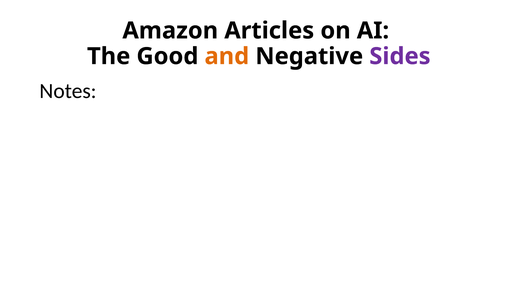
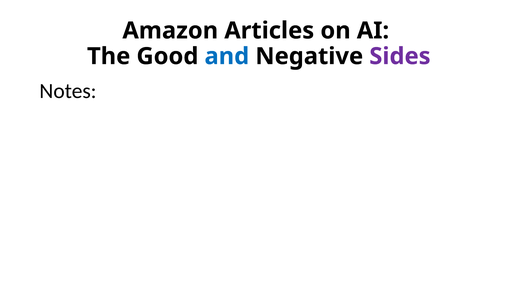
and colour: orange -> blue (227, 56)
